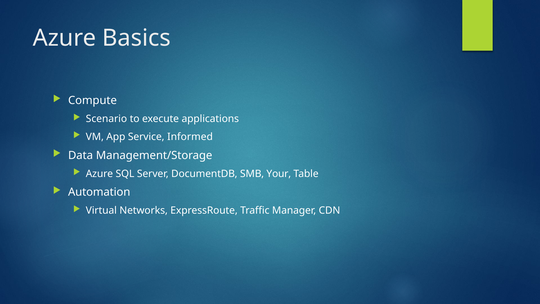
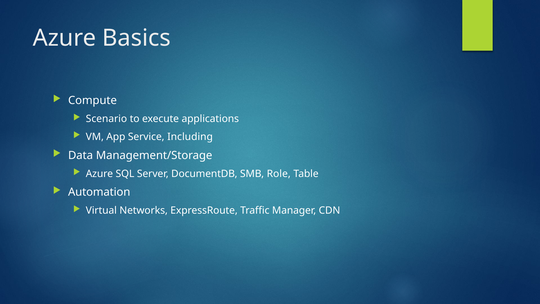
Informed: Informed -> Including (190, 137)
Your: Your -> Role (279, 174)
